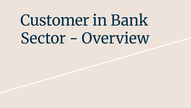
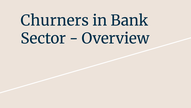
Customer: Customer -> Churners (55, 21)
